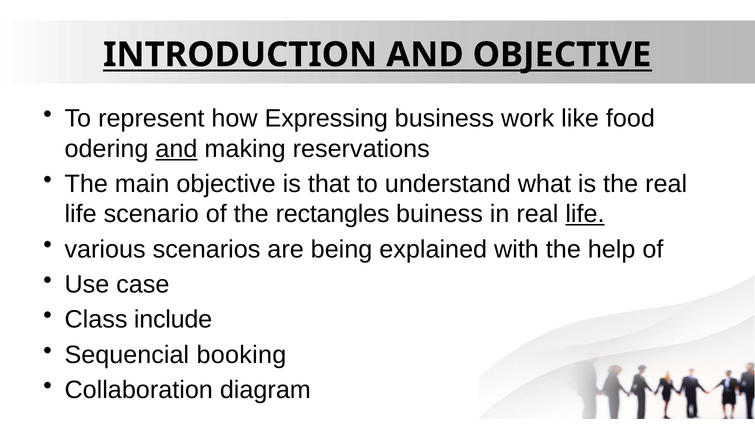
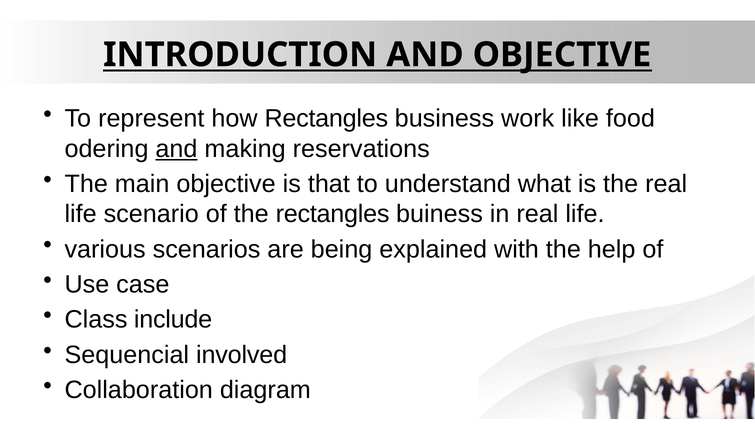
how Expressing: Expressing -> Rectangles (326, 119)
life underline: present -> none (585, 214)
booking: booking -> involved (242, 355)
